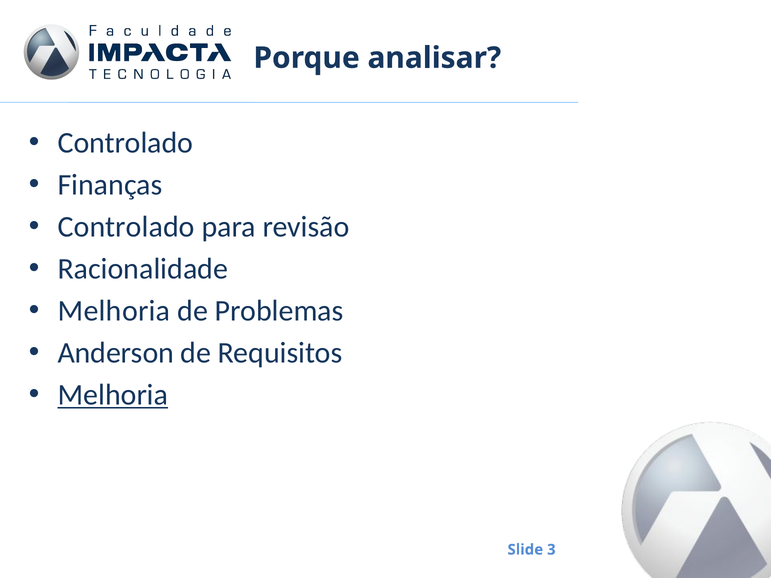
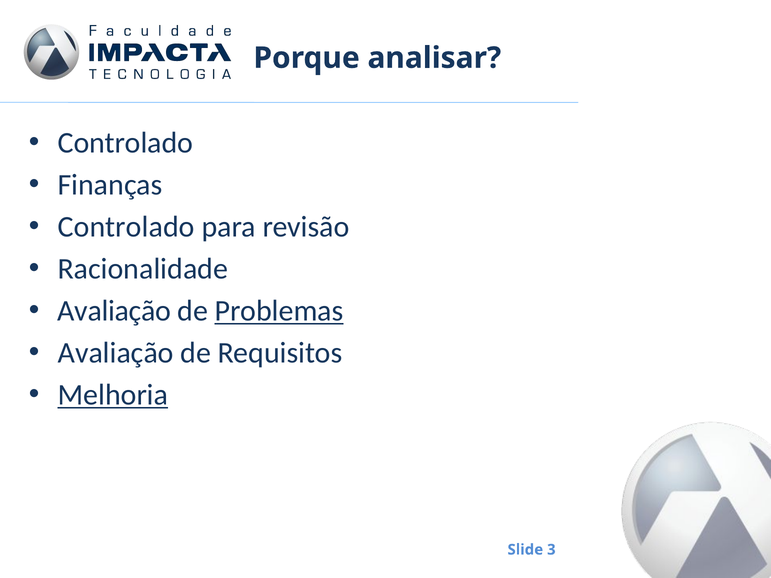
Melhoria: Melhoria -> Avaliação (114, 311)
Problemas underline: none -> present (279, 311)
Anderson: Anderson -> Avaliação (116, 353)
